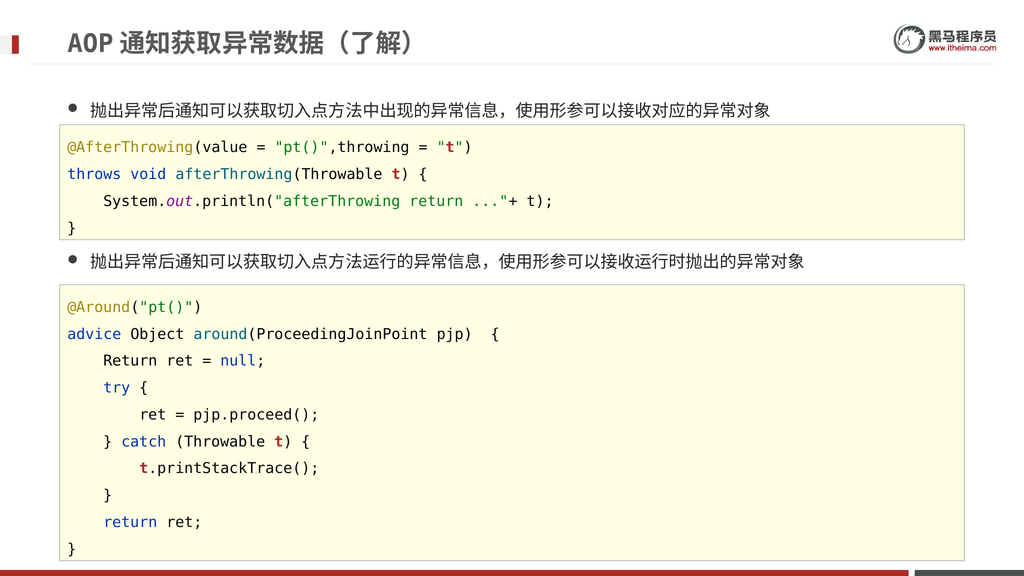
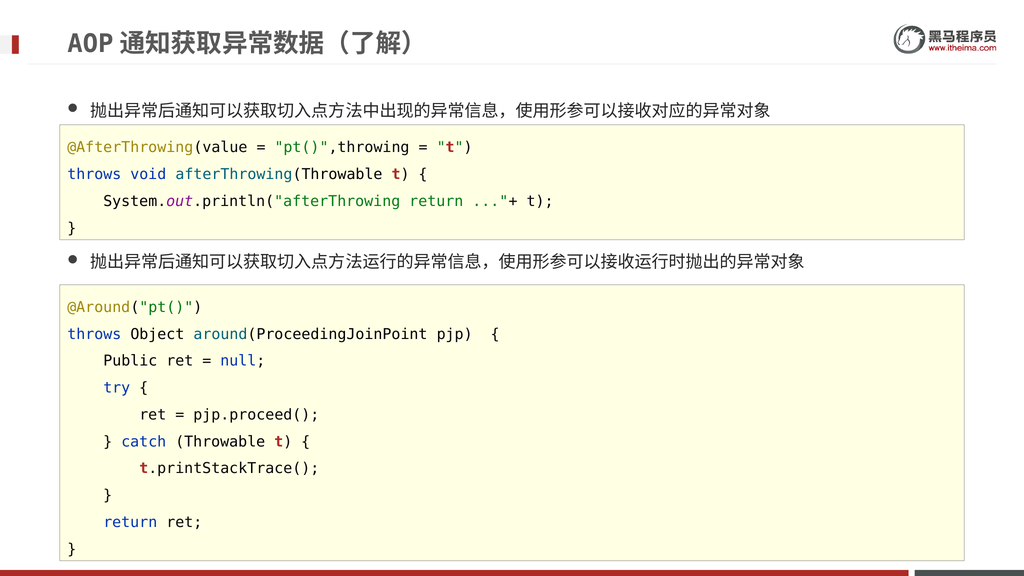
advice: advice -> throws (94, 334)
Return: Return -> Public (130, 361)
